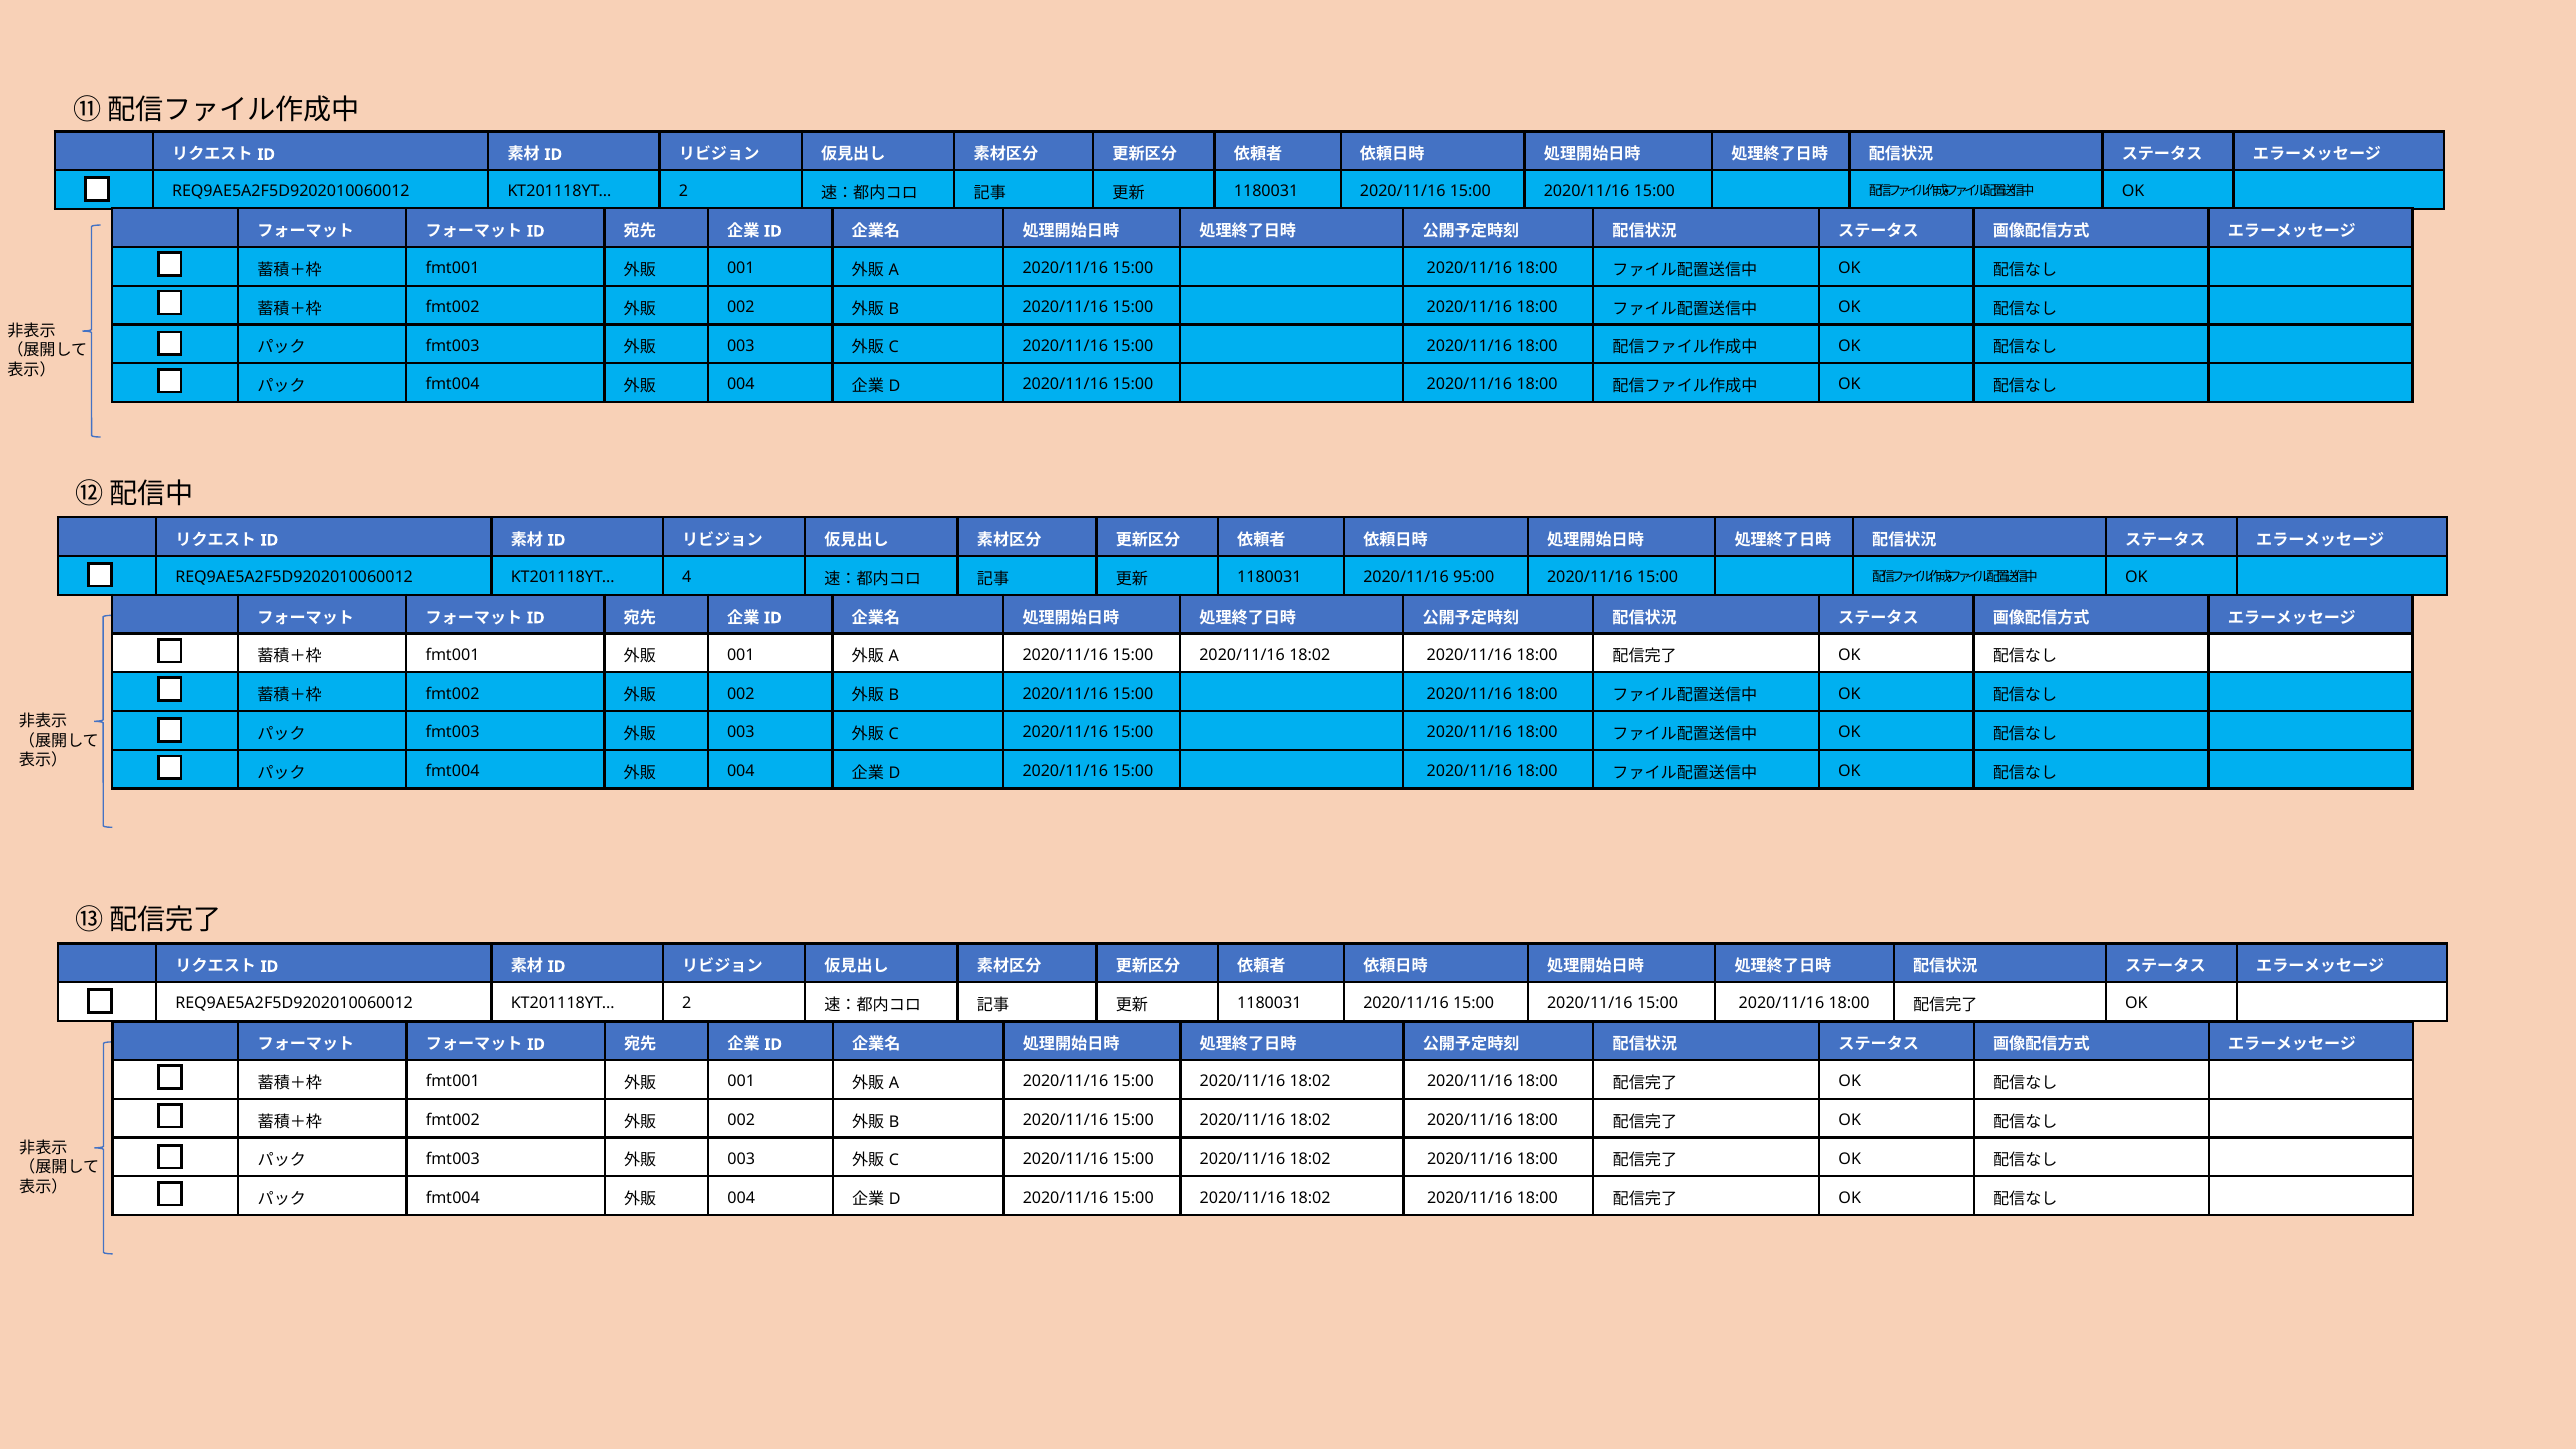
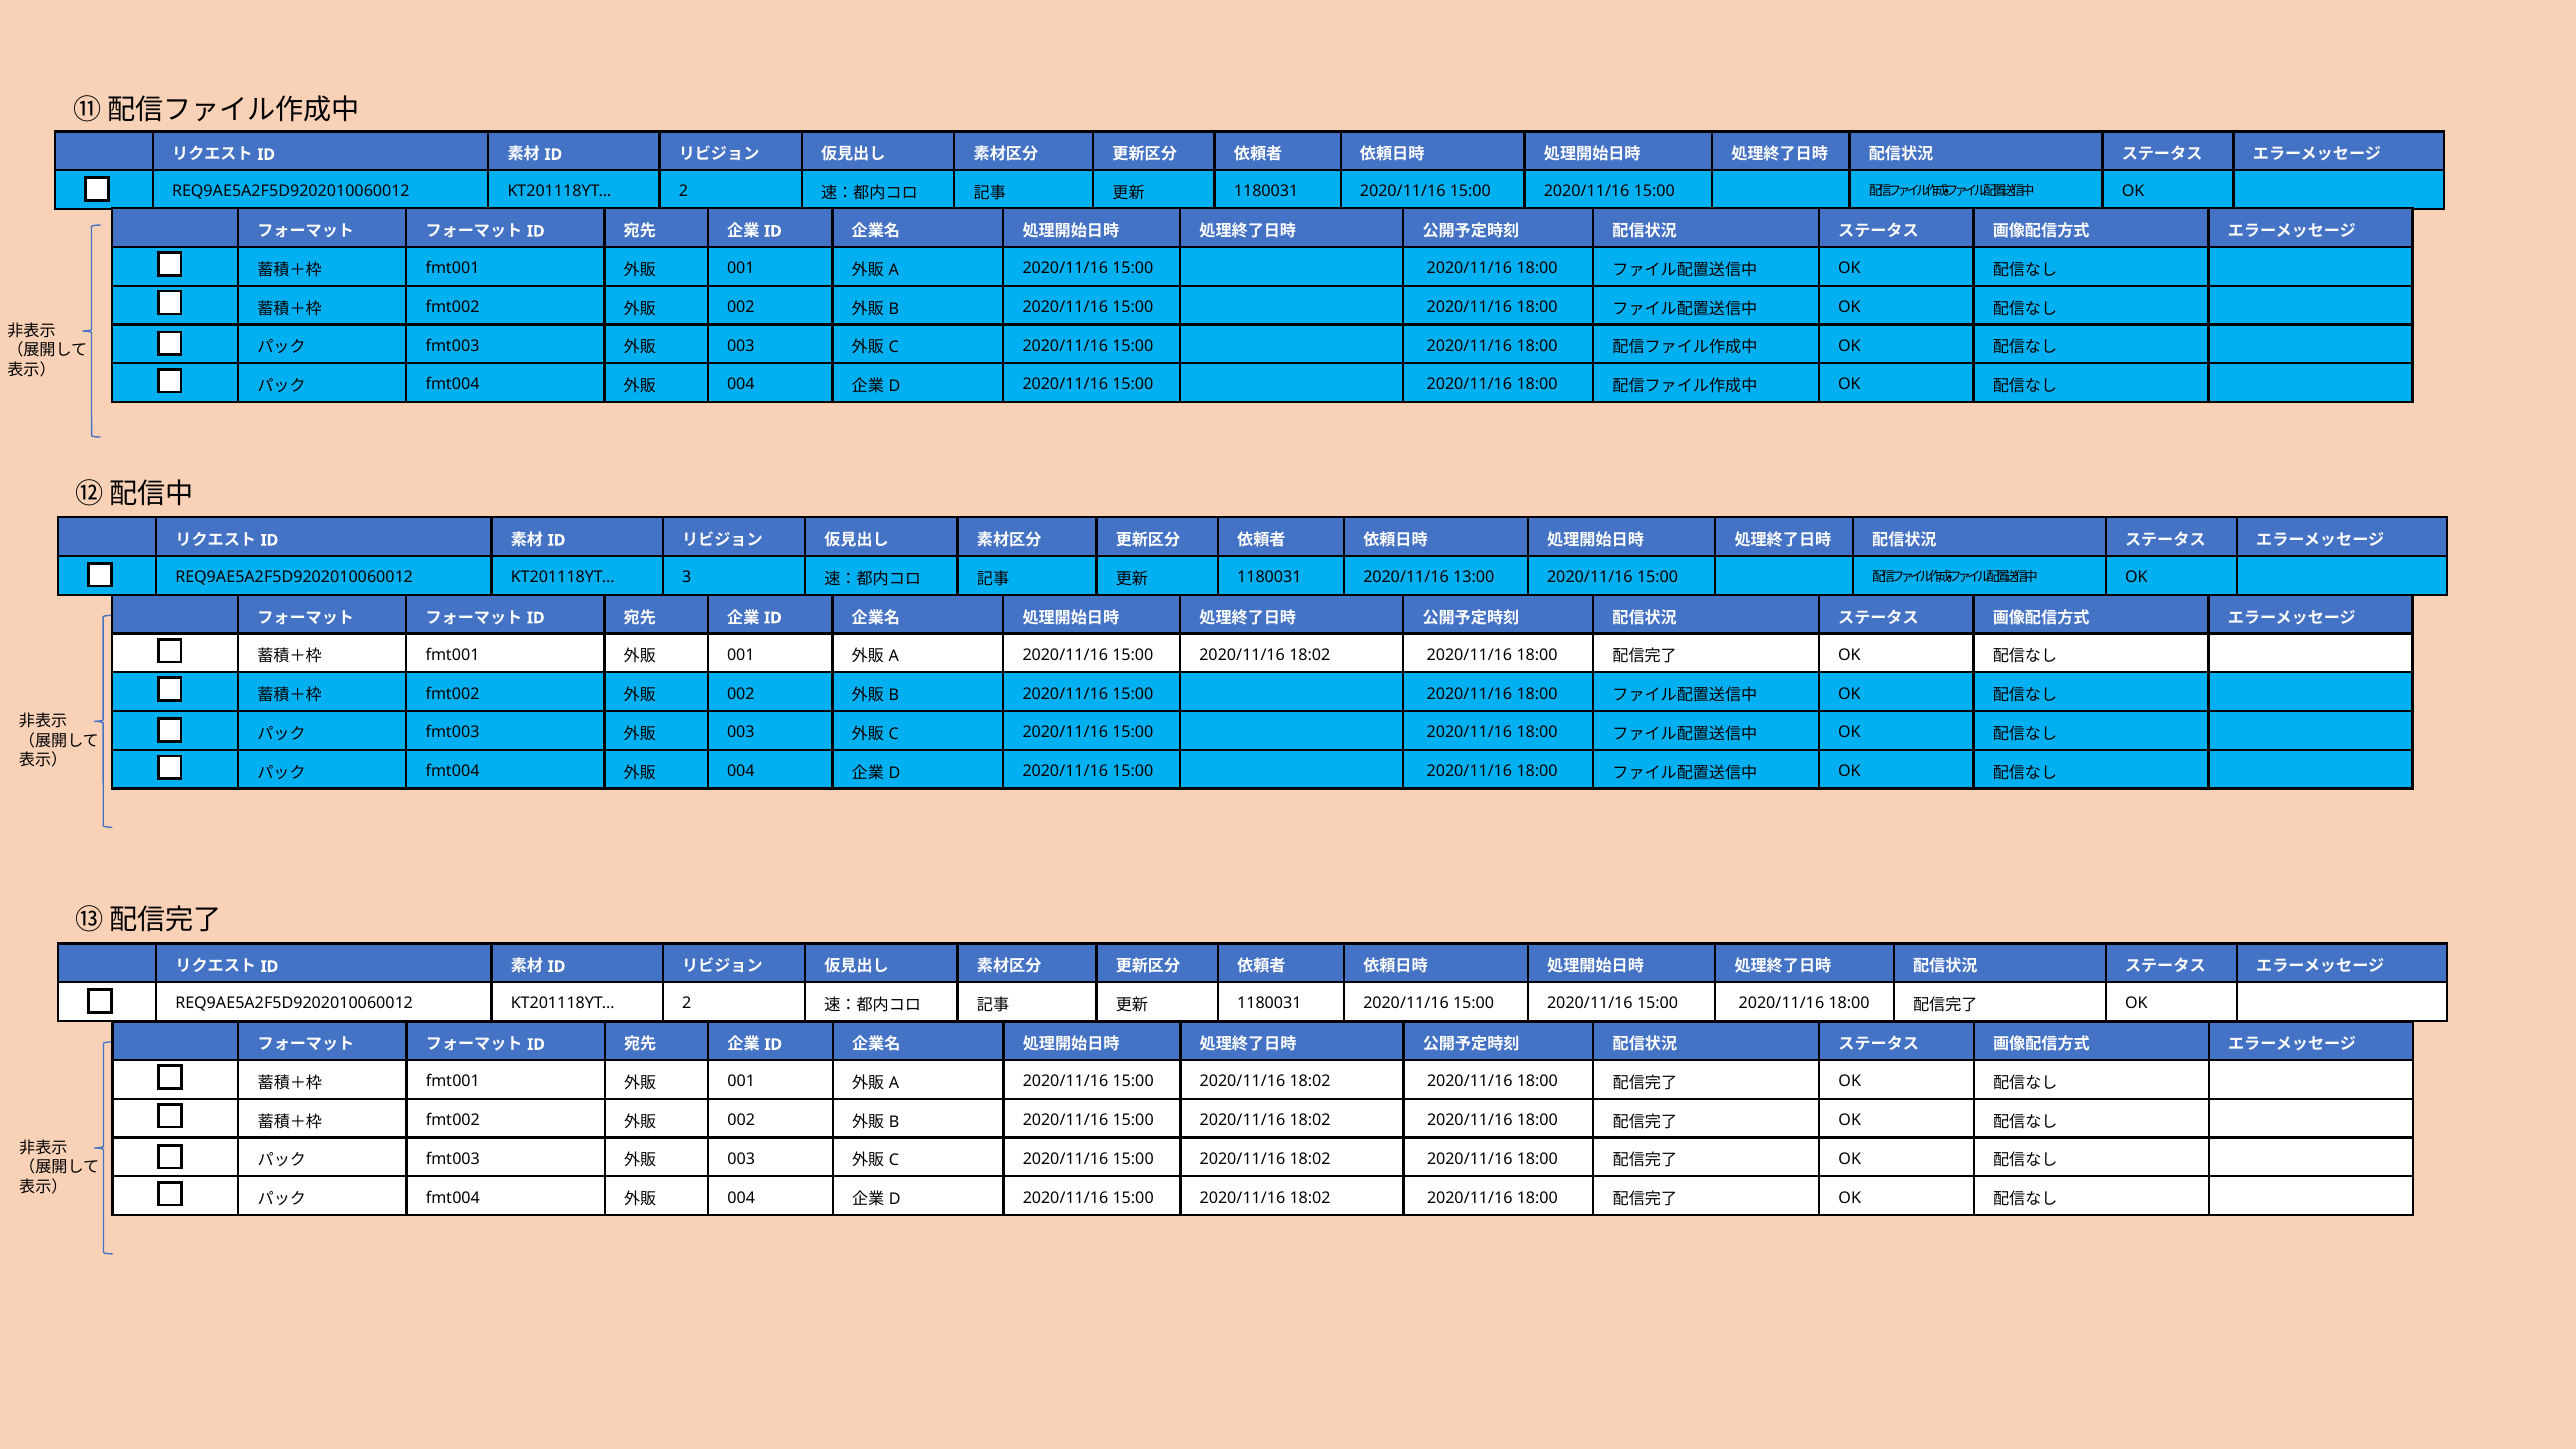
4: 4 -> 3 (687, 577)
95:00: 95:00 -> 13:00 (1474, 577)
